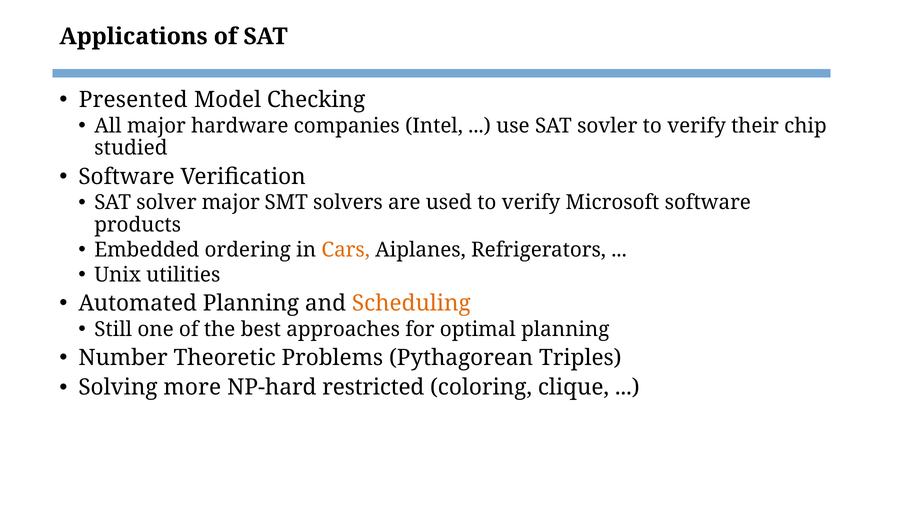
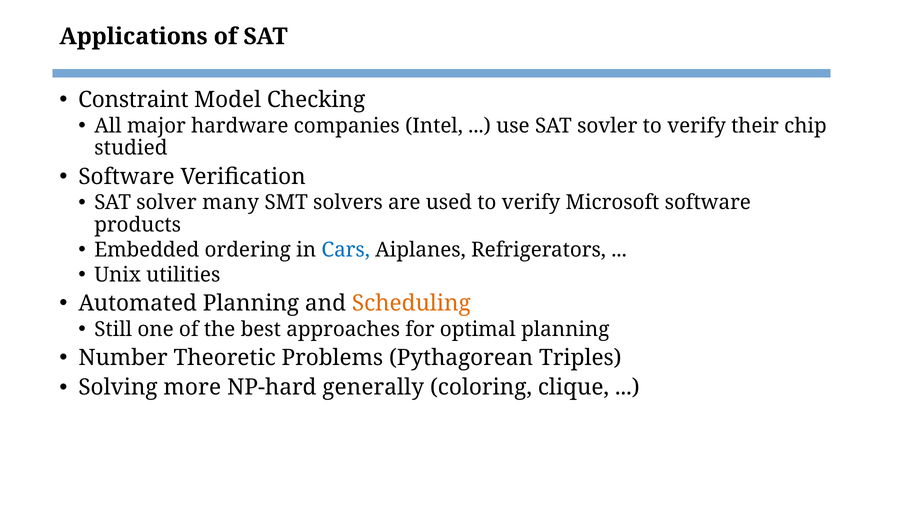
Presented: Presented -> Constraint (133, 100)
solver major: major -> many (231, 203)
Cars colour: orange -> blue (346, 250)
restricted: restricted -> generally (373, 388)
